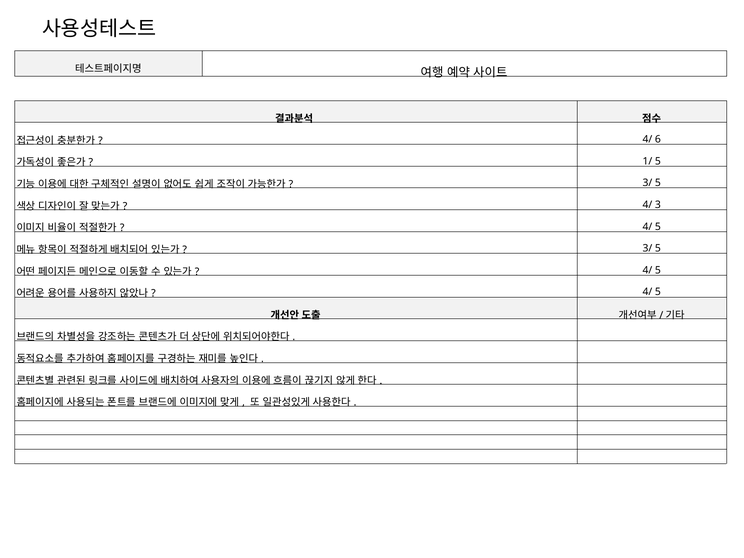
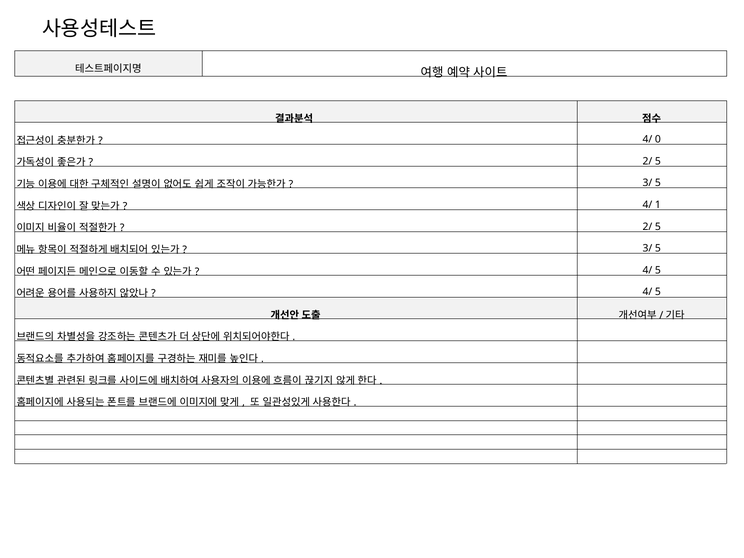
6: 6 -> 0 (658, 139)
1/: 1/ -> 2/ (647, 161)
3: 3 -> 1 (658, 205)
4/: 4/ -> 2/ (647, 227)
